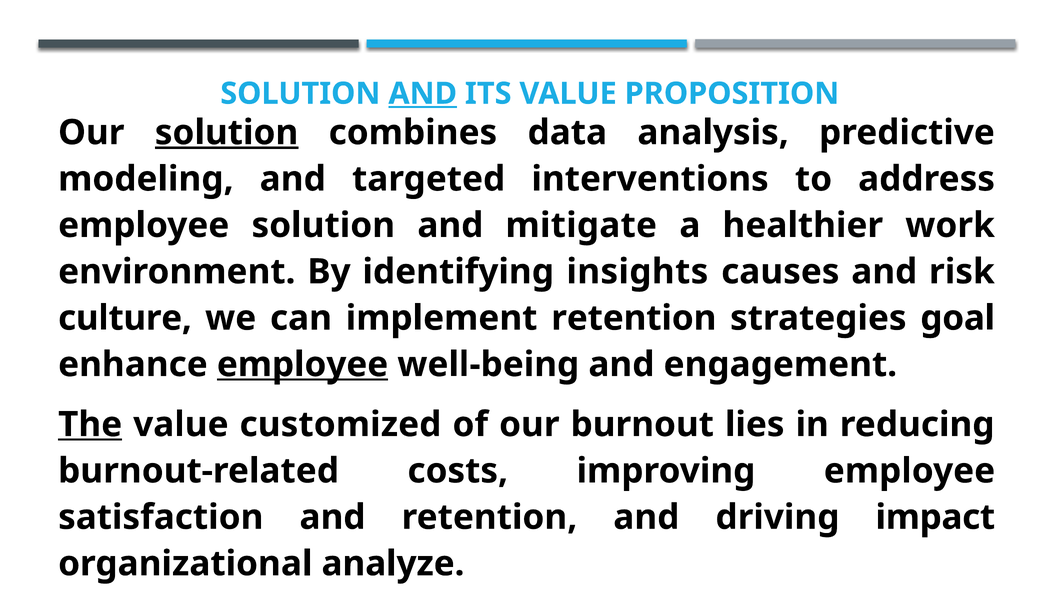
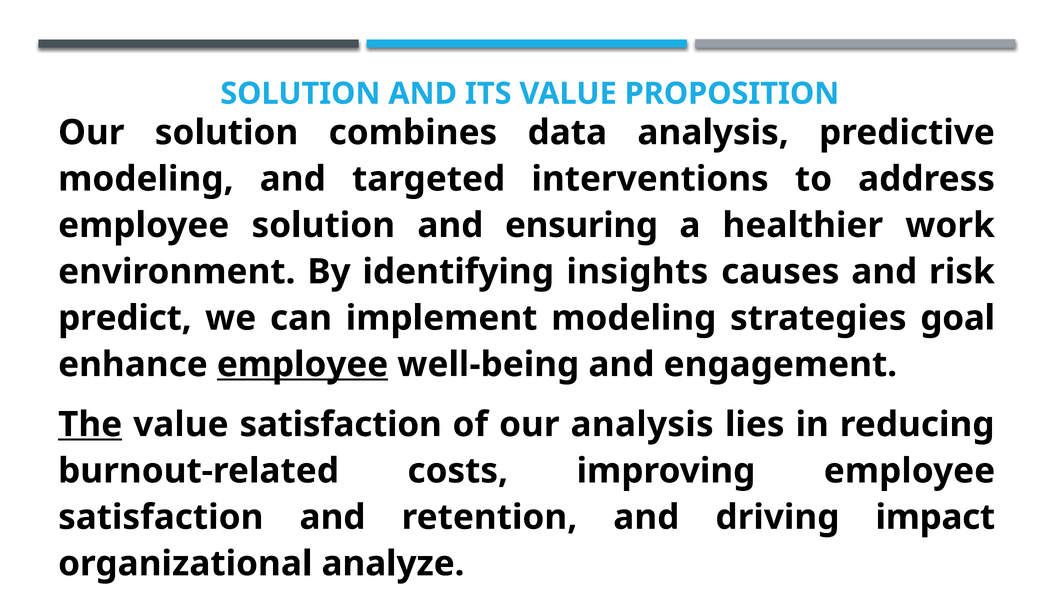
AND underline: present -> none (423, 94)
solution underline: present -> none (227, 133)
mitigate: mitigate -> ensuring (582, 225)
culture: culture -> predict (125, 318)
implement retention: retention -> modeling (634, 318)
value customized: customized -> satisfaction (341, 424)
our burnout: burnout -> analysis (642, 424)
